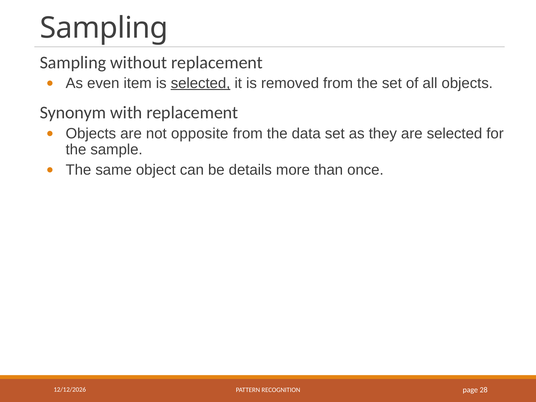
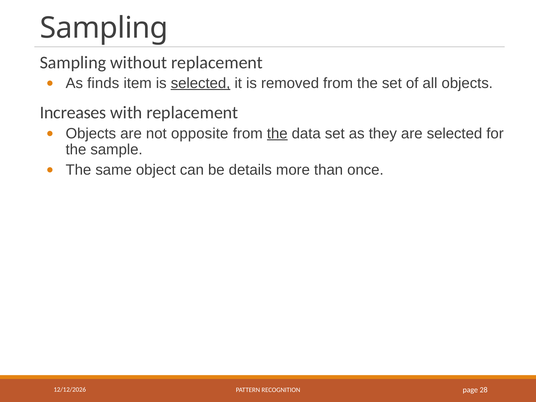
even: even -> finds (103, 83)
Synonym: Synonym -> Increases (73, 113)
the underline: none -> present (277, 133)
